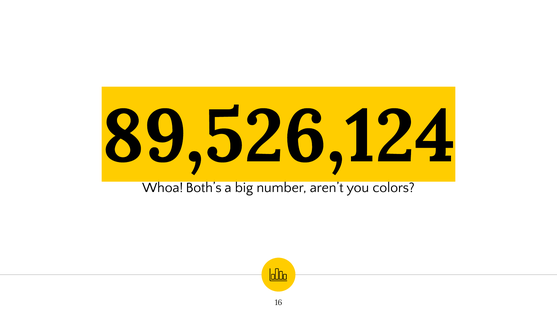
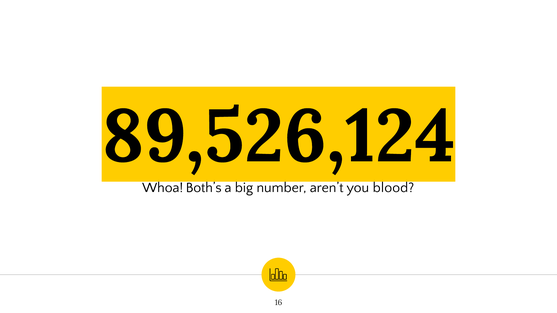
colors: colors -> blood (393, 188)
